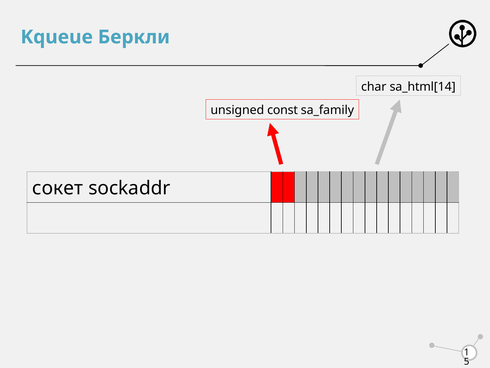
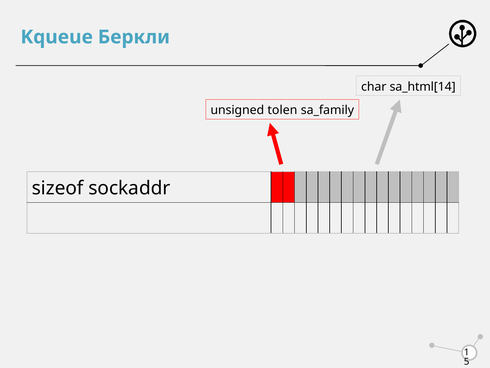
const: const -> tolen (282, 110)
сокет: сокет -> sizeof (58, 188)
